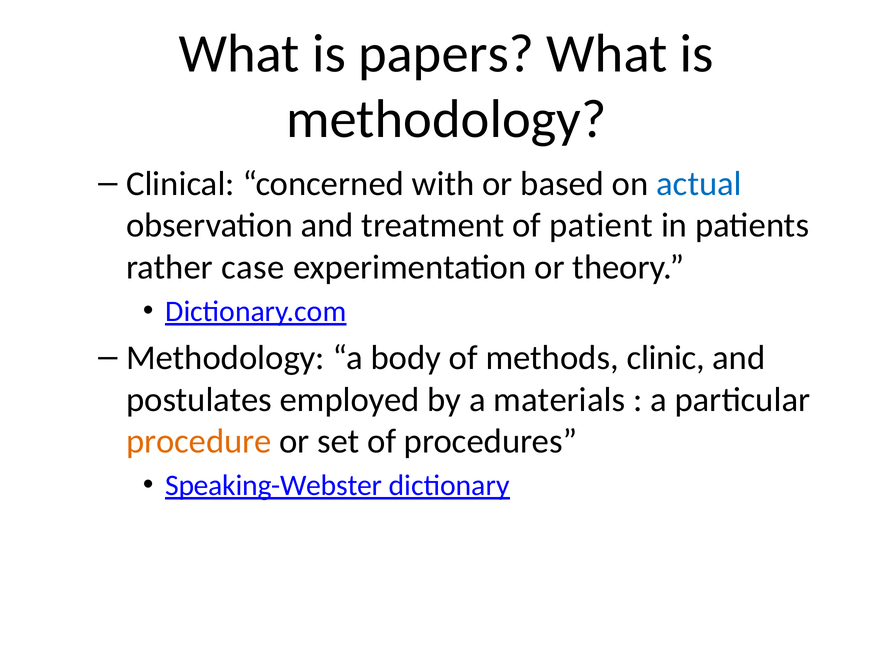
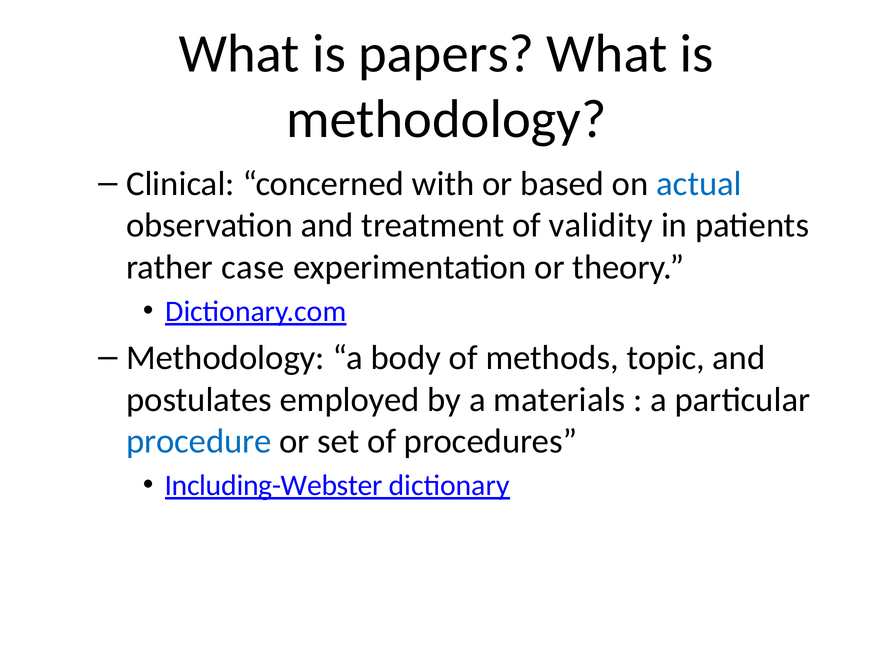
patient: patient -> validity (601, 226)
clinic: clinic -> topic (666, 358)
procedure colour: orange -> blue (199, 442)
Speaking-Webster: Speaking-Webster -> Including-Webster (274, 486)
